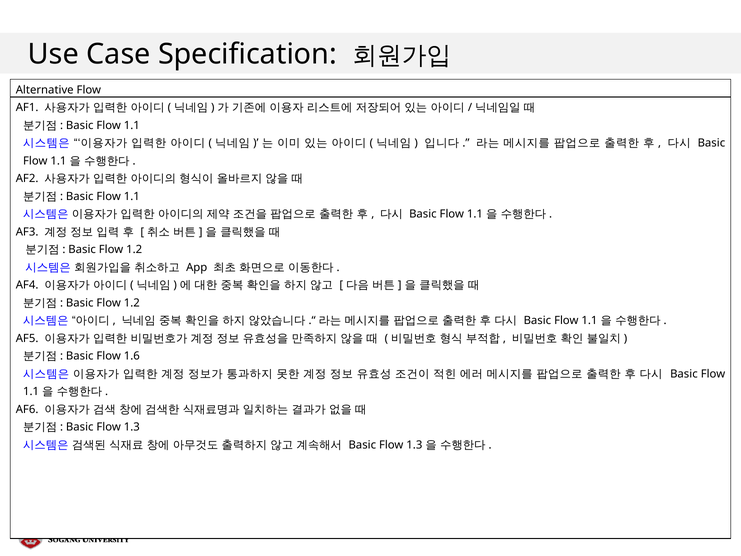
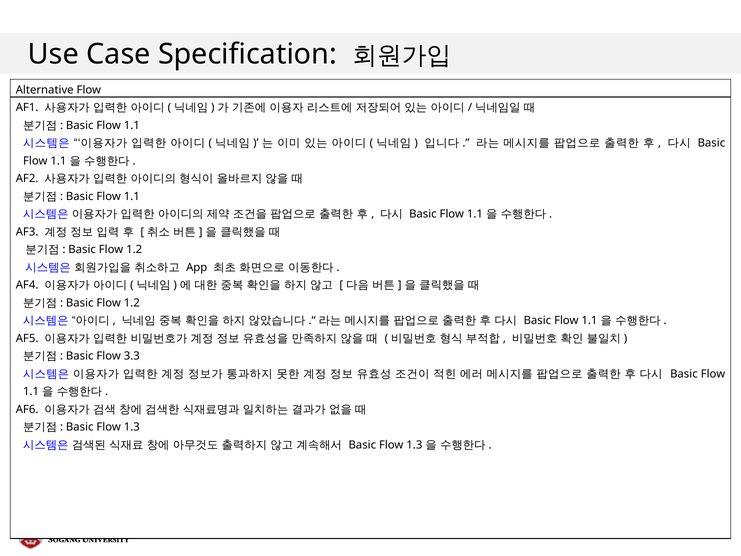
1.6: 1.6 -> 3.3 (132, 356)
